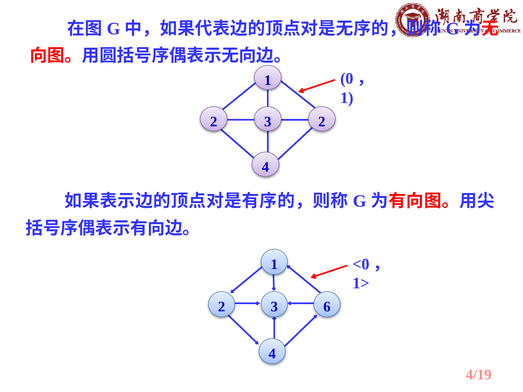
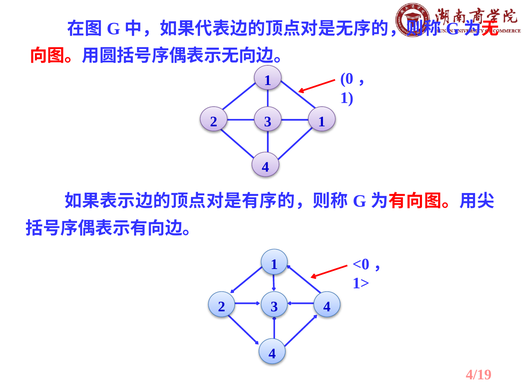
3 2: 2 -> 1 (322, 122)
3 6: 6 -> 4 (327, 307)
